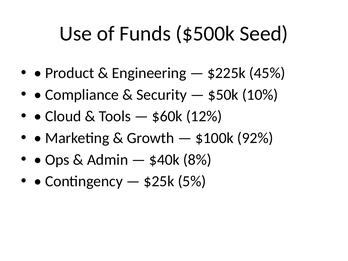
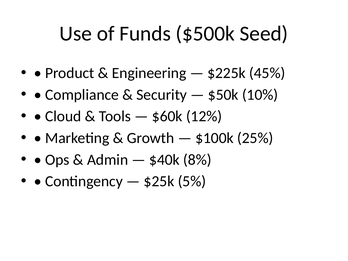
92%: 92% -> 25% (255, 138)
